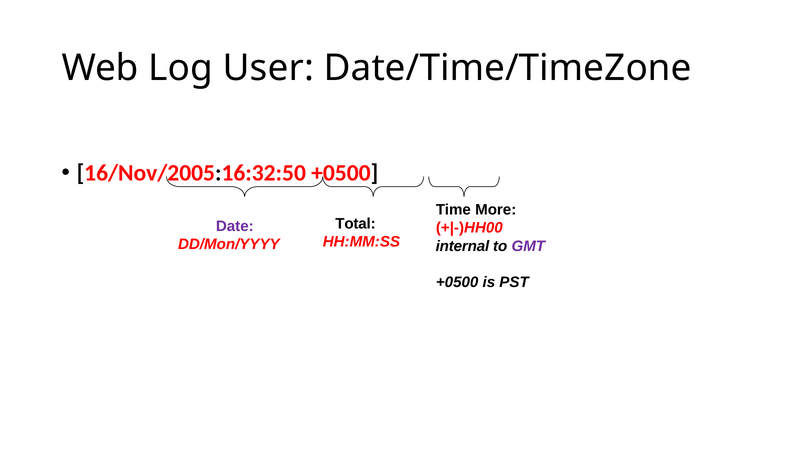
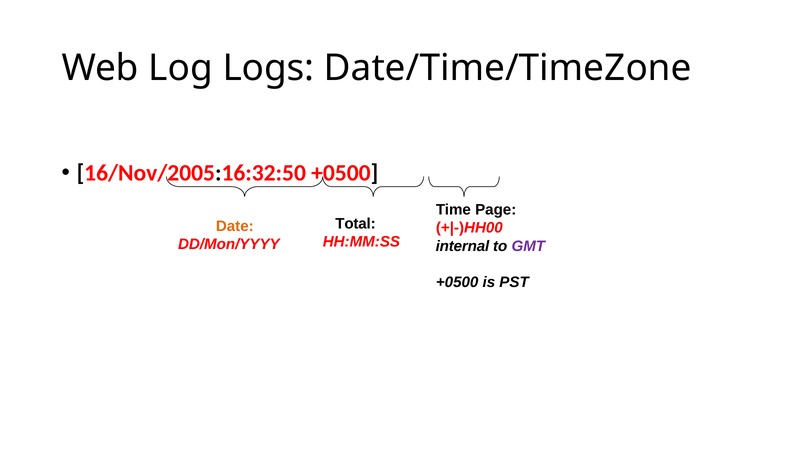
User: User -> Logs (268, 68)
More: More -> Page (496, 210)
Date colour: purple -> orange (235, 226)
